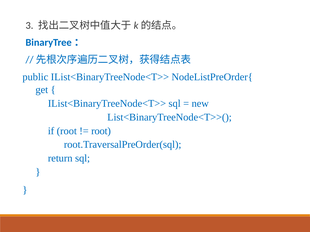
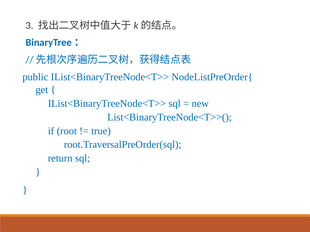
root: root -> true (101, 131)
